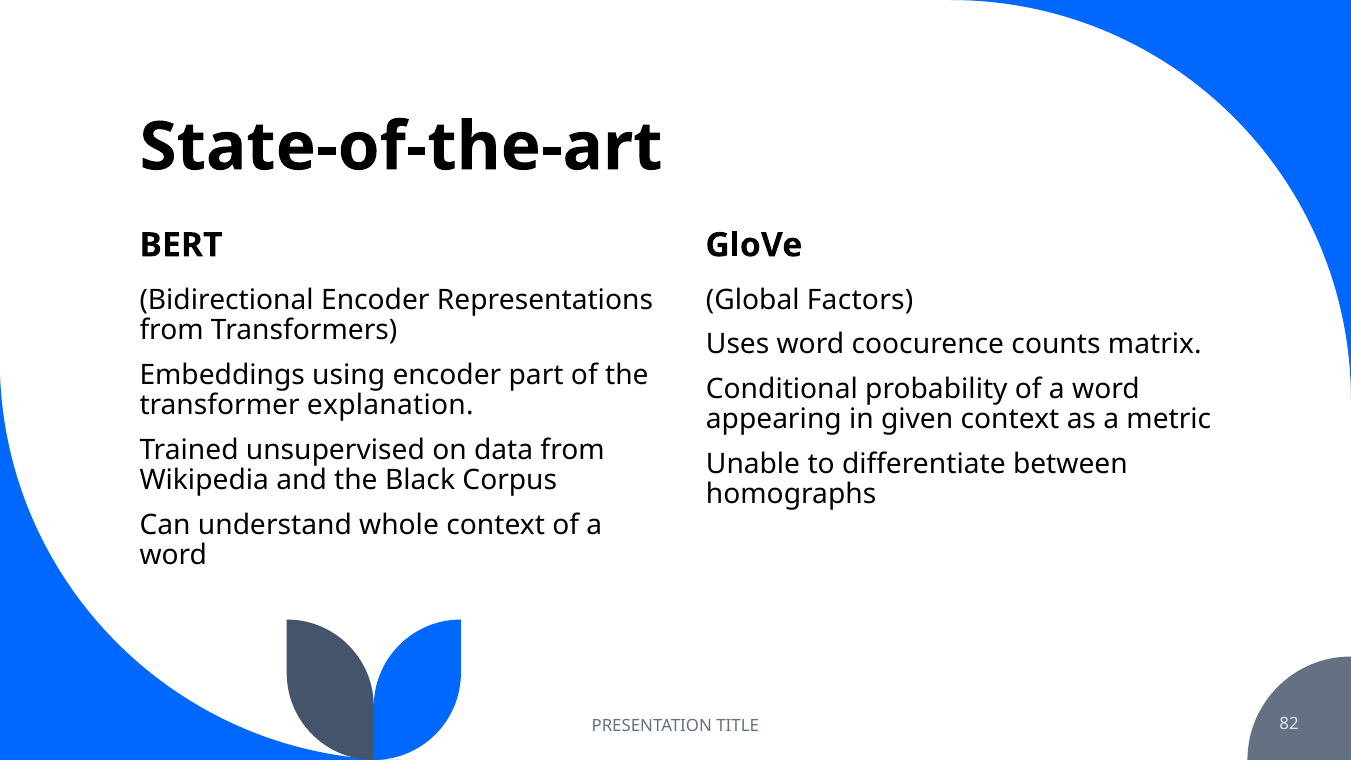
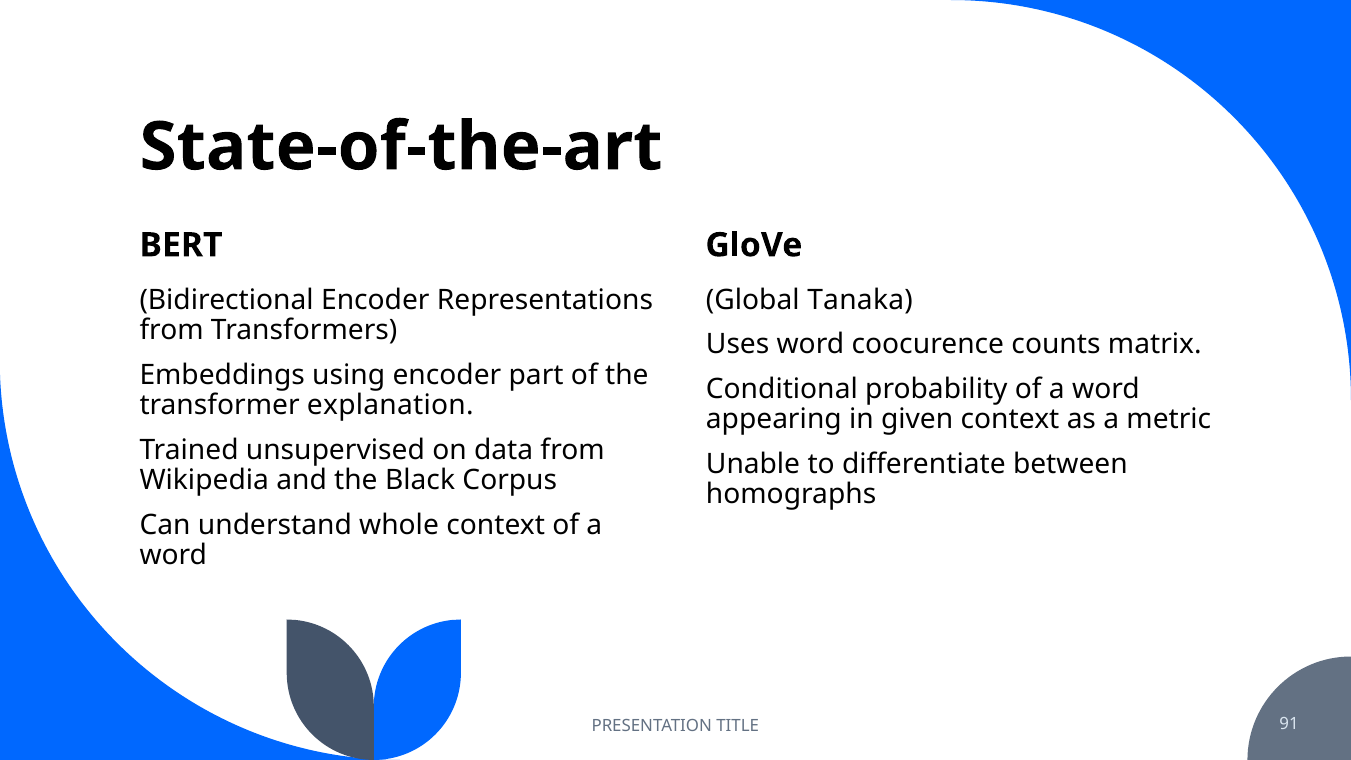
Factors: Factors -> Tanaka (860, 300)
82: 82 -> 91 (1289, 724)
